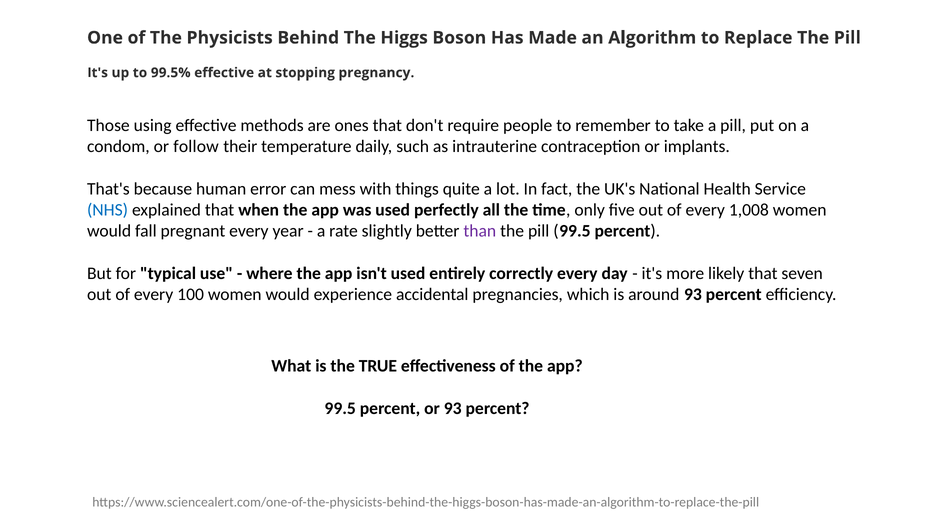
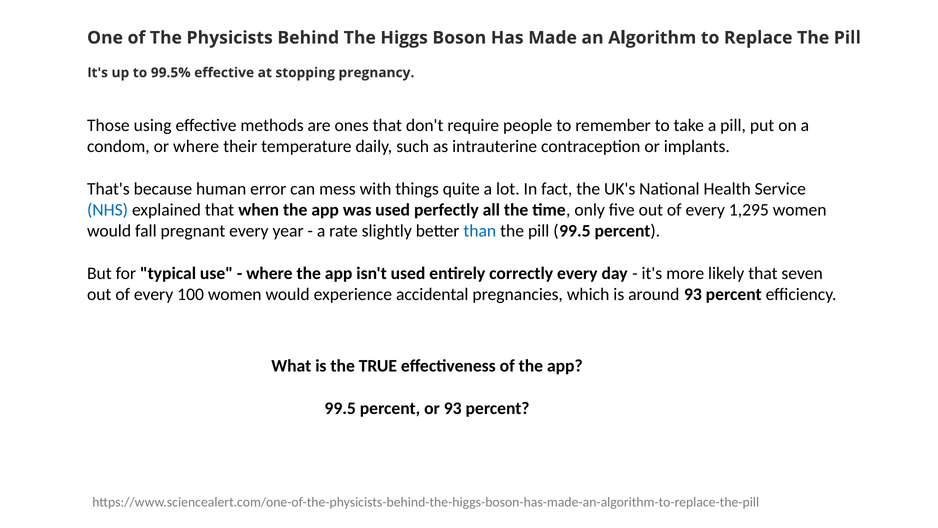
or follow: follow -> where (196, 147)
1,008: 1,008 -> 1,295 (749, 210)
than colour: purple -> blue (480, 231)
